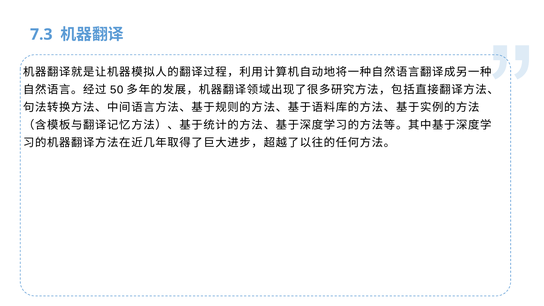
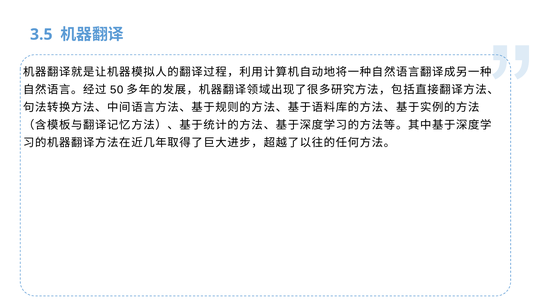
7.3: 7.3 -> 3.5 (41, 34)
